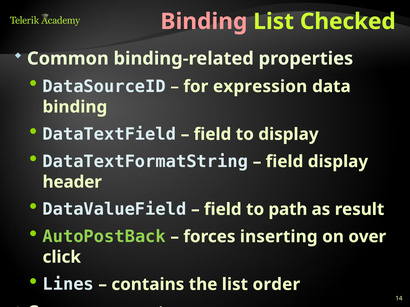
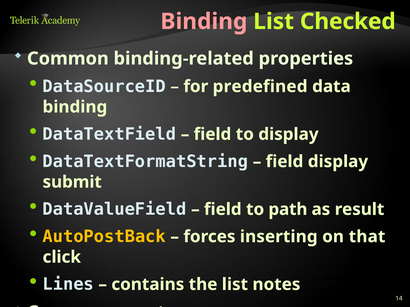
expression: expression -> predefined (260, 87)
header: header -> submit (72, 182)
AutoPostBack colour: light green -> yellow (104, 237)
over: over -> that (367, 237)
order: order -> notes (276, 285)
